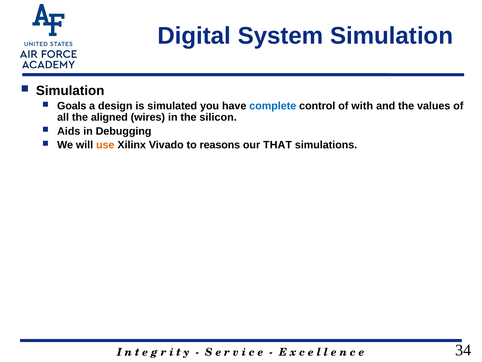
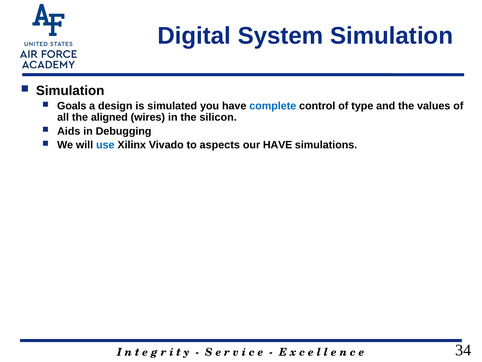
with: with -> type (362, 106)
use colour: orange -> blue (105, 145)
reasons: reasons -> aspects (220, 145)
our THAT: THAT -> HAVE (278, 145)
